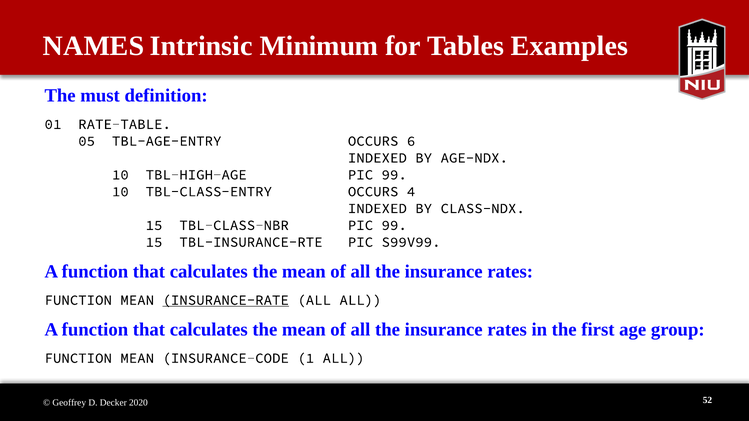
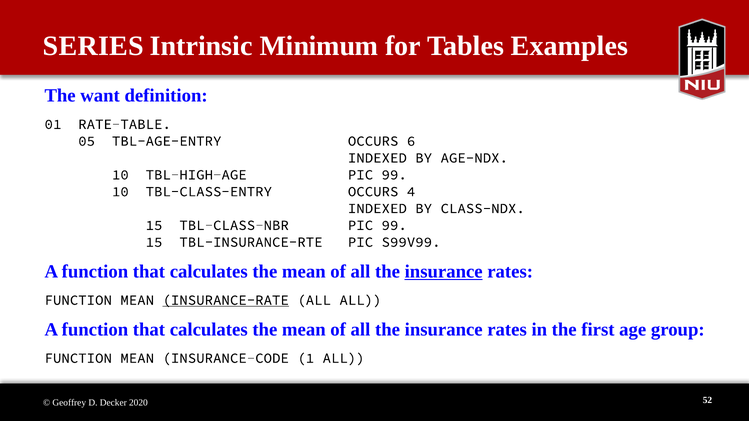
NAMES: NAMES -> SERIES (94, 46)
must: must -> want (100, 96)
insurance underline: none -> present (444, 272)
